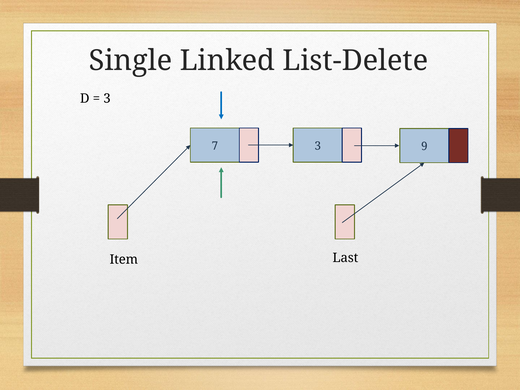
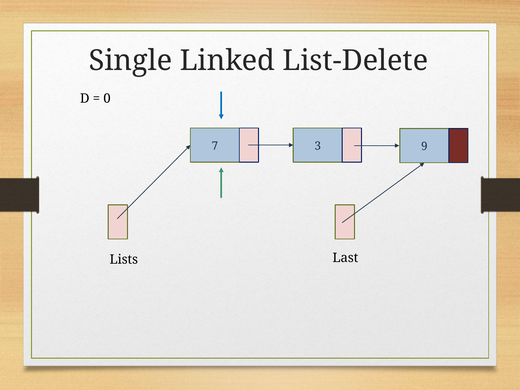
3: 3 -> 0 (107, 98)
Item: Item -> Lists (124, 260)
